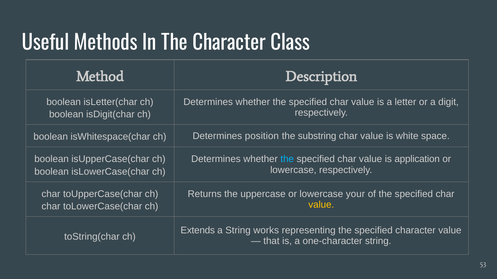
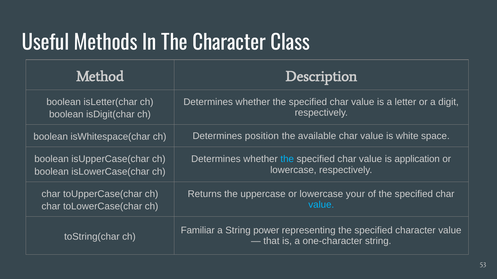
substring: substring -> available (317, 136)
value colour: yellow -> light blue (321, 205)
Extends: Extends -> Familiar (198, 231)
works: works -> power (266, 231)
